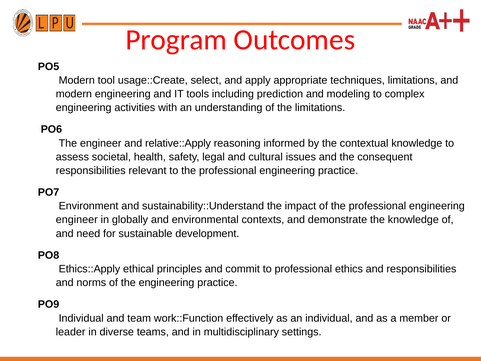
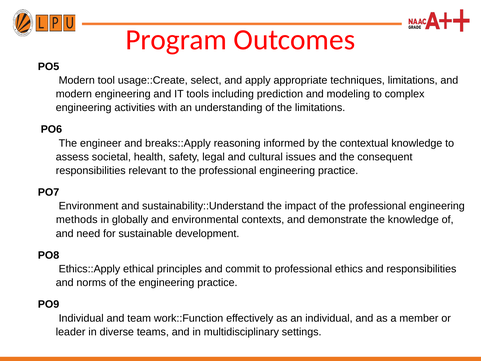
relative::Apply: relative::Apply -> breaks::Apply (178, 143)
engineer: engineer -> methods (77, 220)
